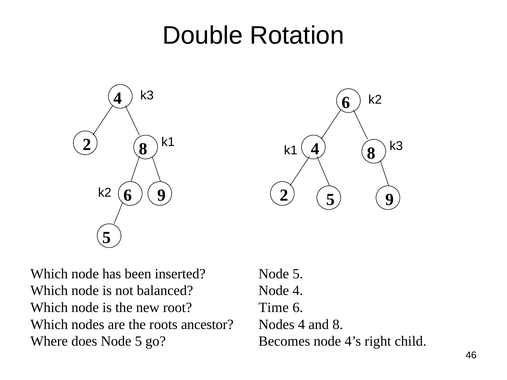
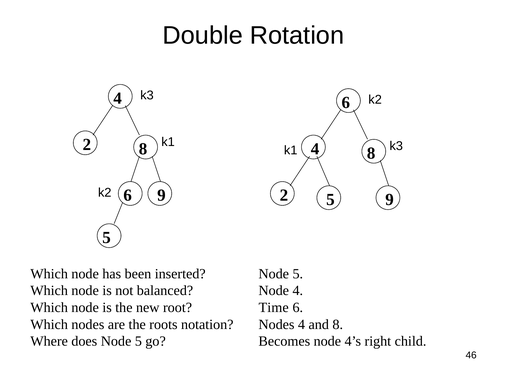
ancestor: ancestor -> notation (207, 325)
